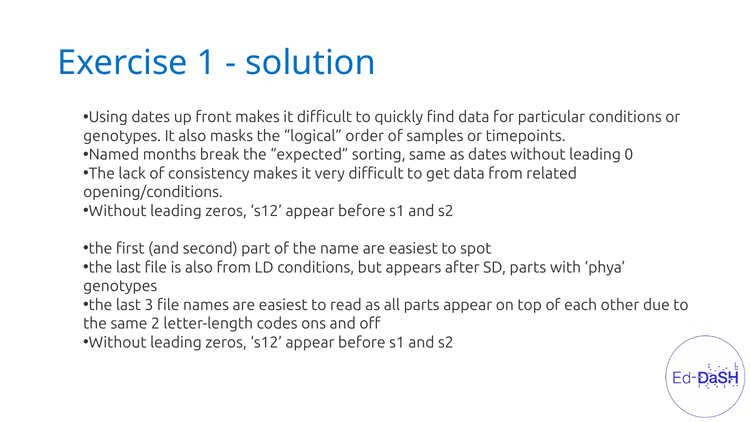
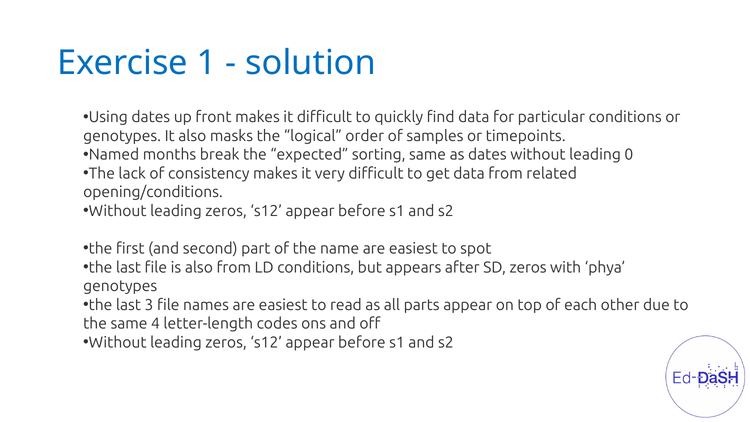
SD parts: parts -> zeros (528, 267)
2: 2 -> 4 (156, 324)
